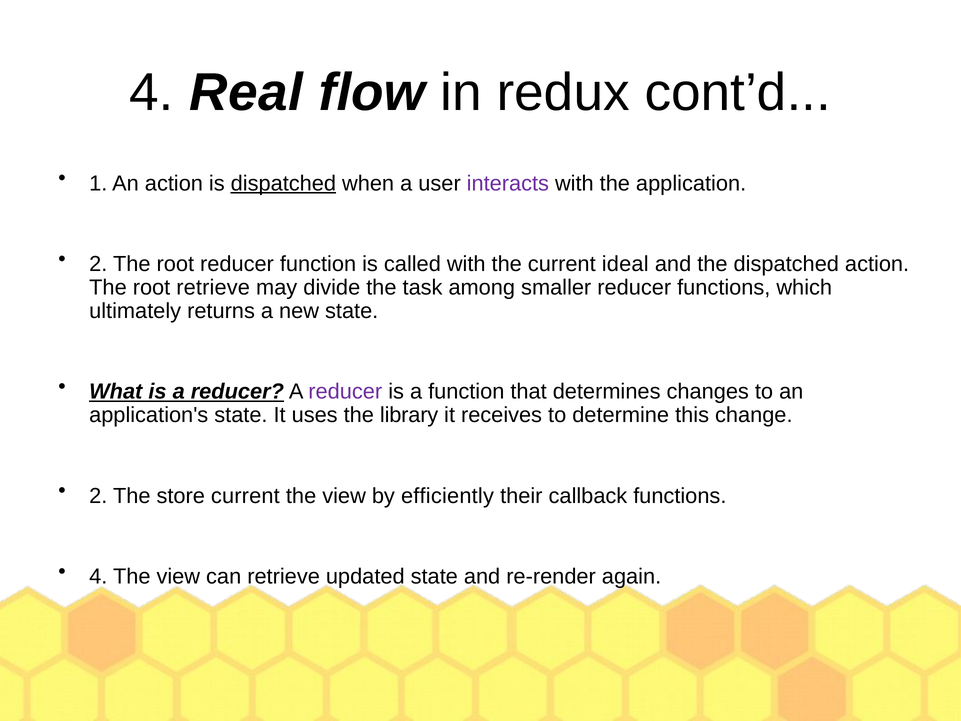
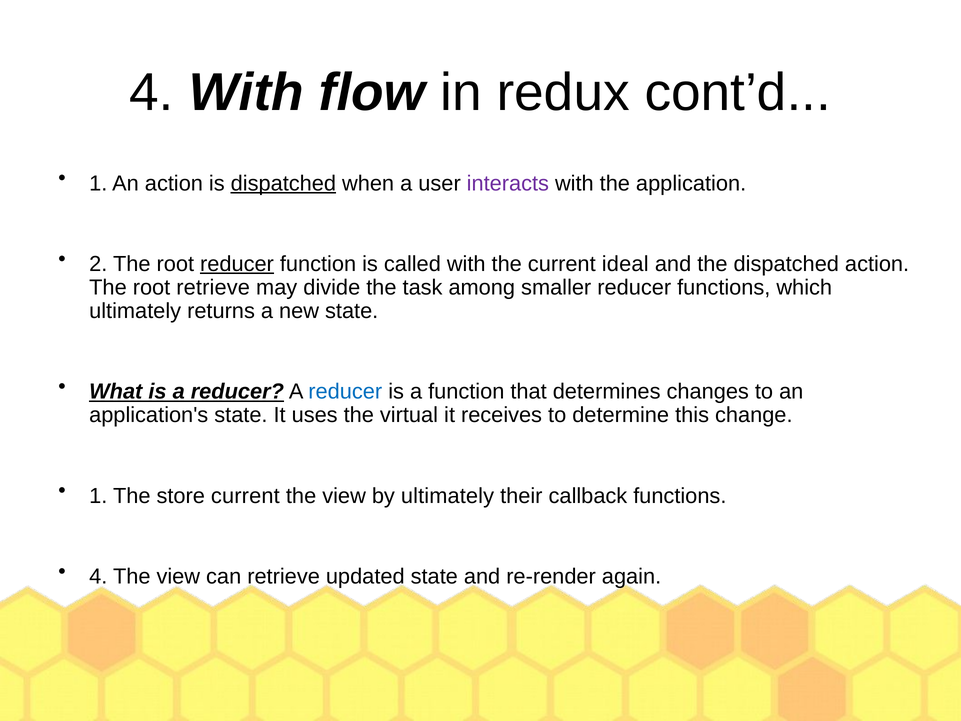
4 Real: Real -> With (246, 93)
reducer underline: none -> present (237, 264)
reducer colour: purple -> blue (345, 391)
library: library -> virtual (409, 415)
2: 2 -> 1 (98, 496)
by efficiently: efficiently -> ultimately (448, 496)
